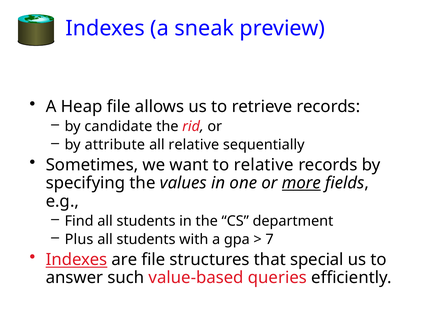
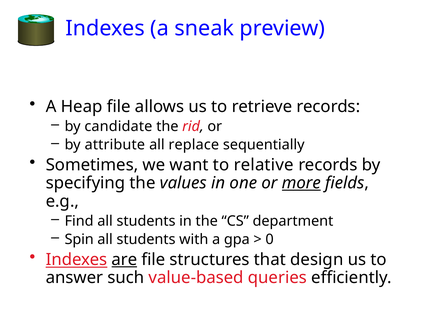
all relative: relative -> replace (194, 145)
Plus: Plus -> Spin (79, 239)
7: 7 -> 0 (270, 239)
are underline: none -> present (124, 260)
special: special -> design (317, 260)
